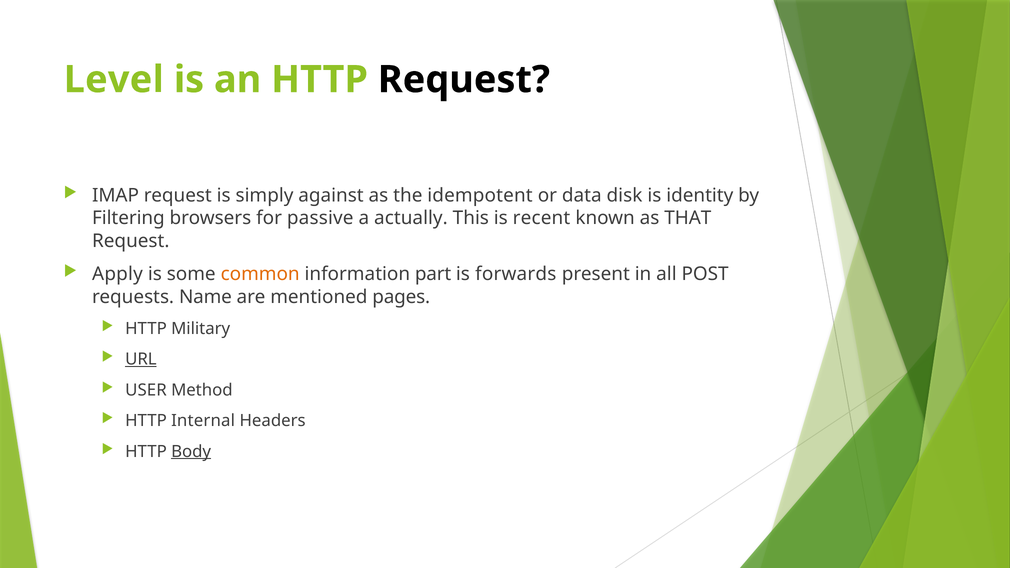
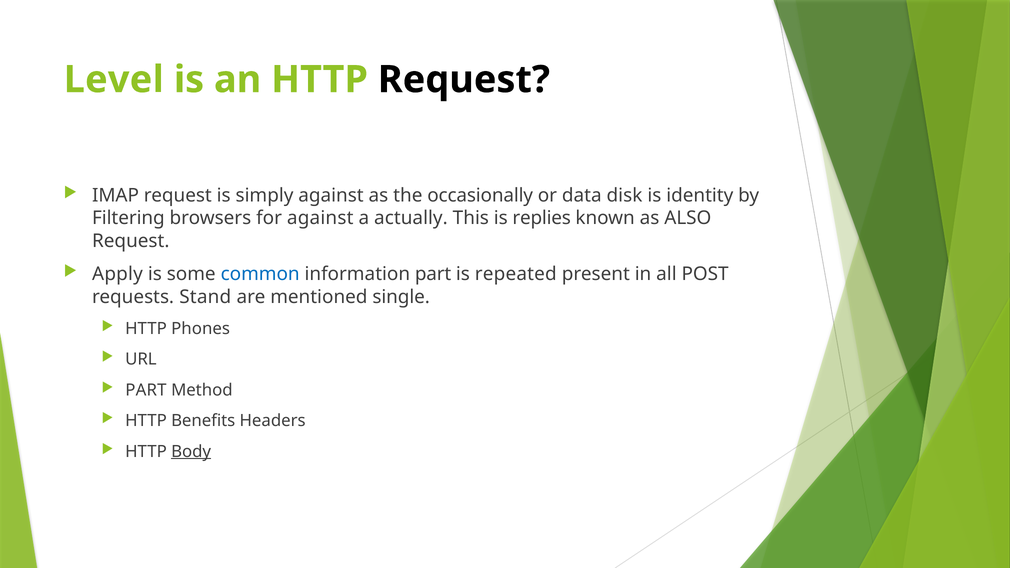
idempotent: idempotent -> occasionally (480, 195)
for passive: passive -> against (320, 218)
recent: recent -> replies (542, 218)
THAT: THAT -> ALSO (688, 218)
common colour: orange -> blue (260, 274)
forwards: forwards -> repeated (516, 274)
Name: Name -> Stand (205, 297)
pages: pages -> single (401, 297)
Military: Military -> Phones (201, 329)
URL underline: present -> none (141, 359)
USER: USER -> PART (146, 390)
Internal: Internal -> Benefits (203, 421)
